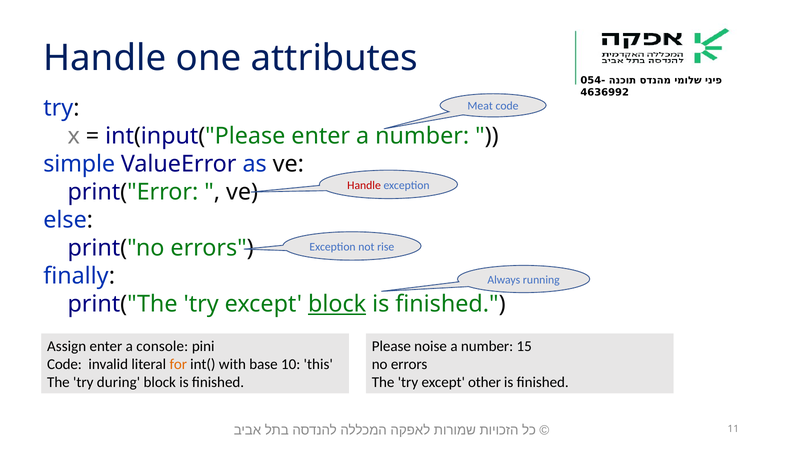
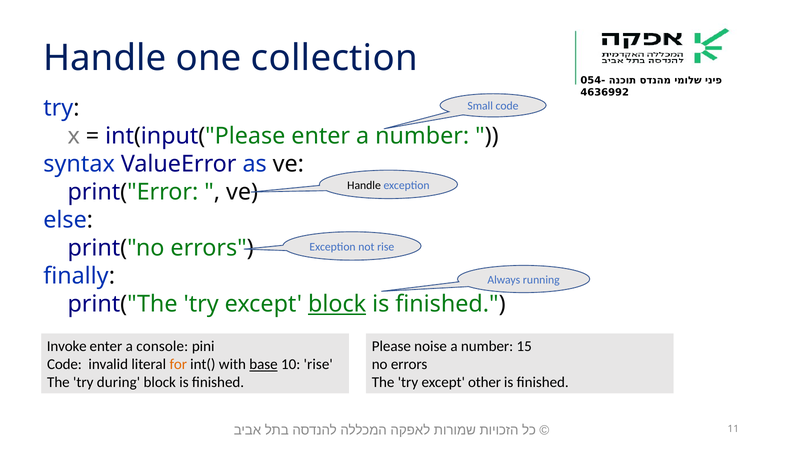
attributes: attributes -> collection (334, 58)
Meat: Meat -> Small (480, 106)
simple: simple -> syntax (79, 164)
Handle colour: red -> black (364, 185)
Assign: Assign -> Invoke (67, 346)
base underline: none -> present (264, 364)
10 this: this -> rise (318, 364)
